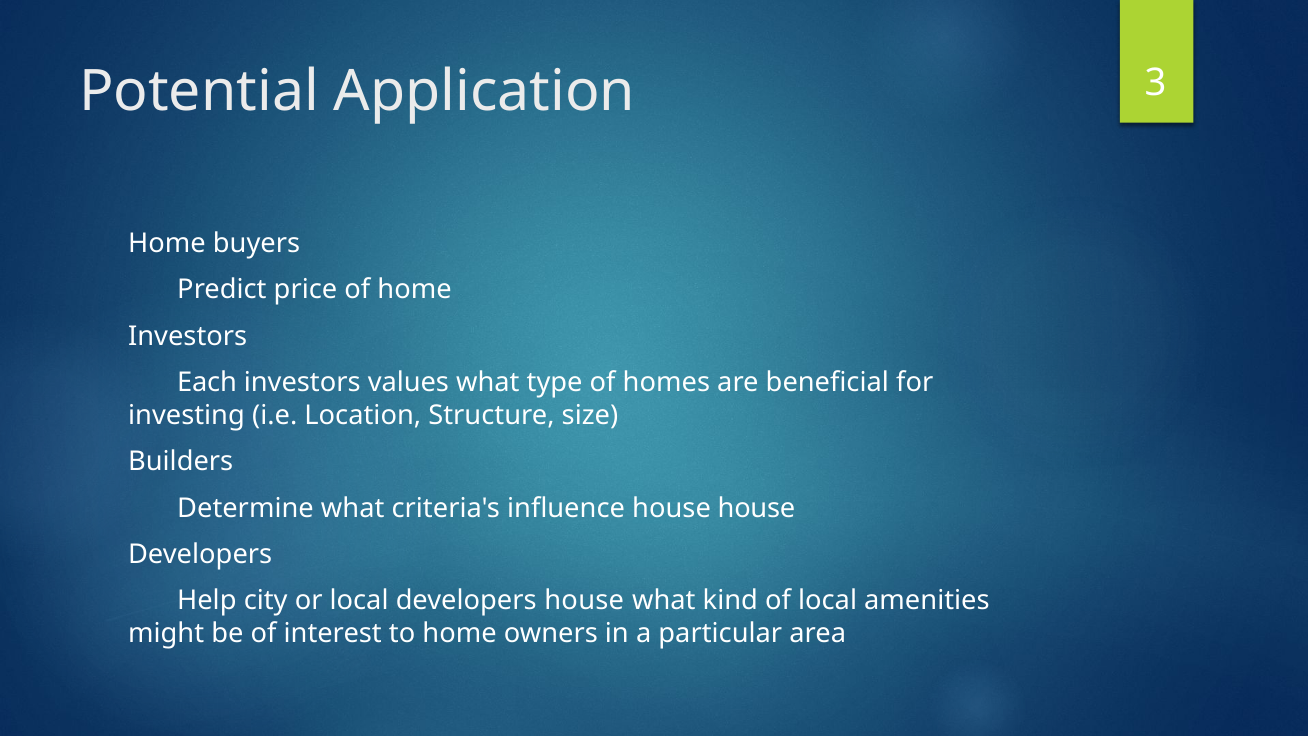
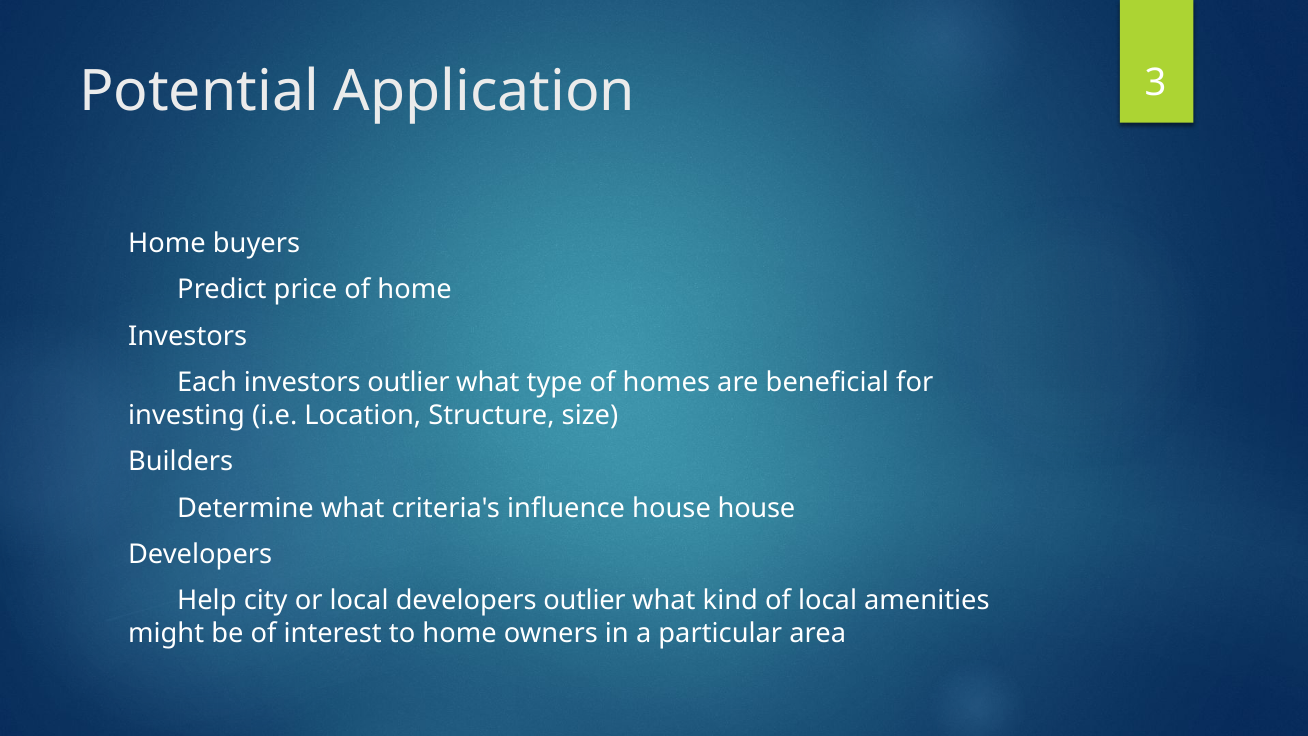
investors values: values -> outlier (408, 382)
developers house: house -> outlier (585, 601)
